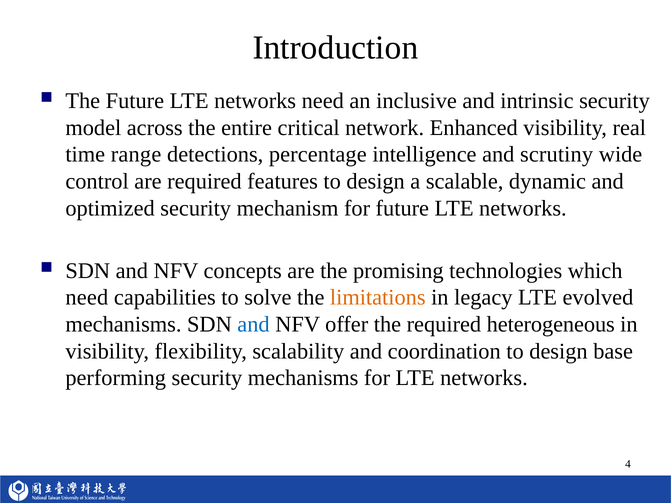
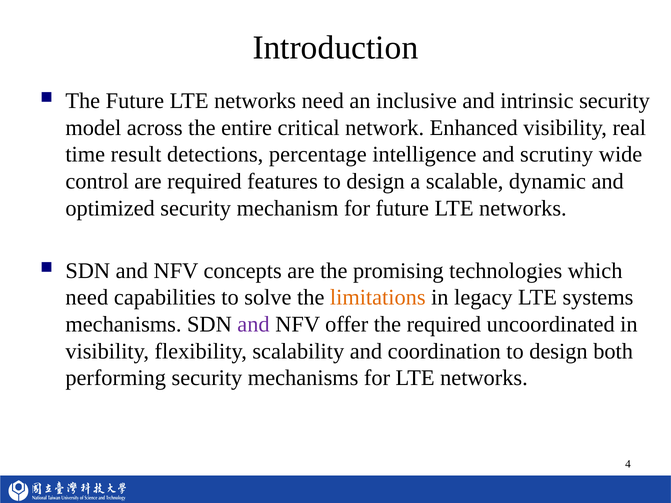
range: range -> result (136, 155)
evolved: evolved -> systems (598, 298)
and colour: blue -> purple (254, 325)
heterogeneous: heterogeneous -> uncoordinated (551, 325)
base: base -> both (613, 351)
